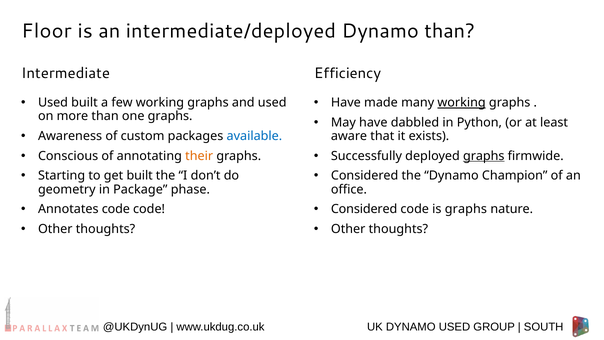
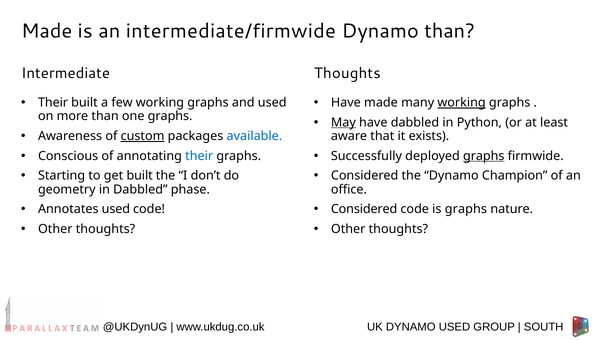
Floor: Floor -> Made (47, 31)
intermediate/deployed: intermediate/deployed -> intermediate/firmwide (231, 31)
Efficiency: Efficiency -> Thoughts (347, 73)
Used: Used -> Their (53, 102)
May underline: none -> present (343, 122)
custom underline: none -> present (143, 136)
their colour: orange -> blue (199, 156)
in Package: Package -> Dabbled (140, 189)
Annotates code: code -> used (116, 209)
